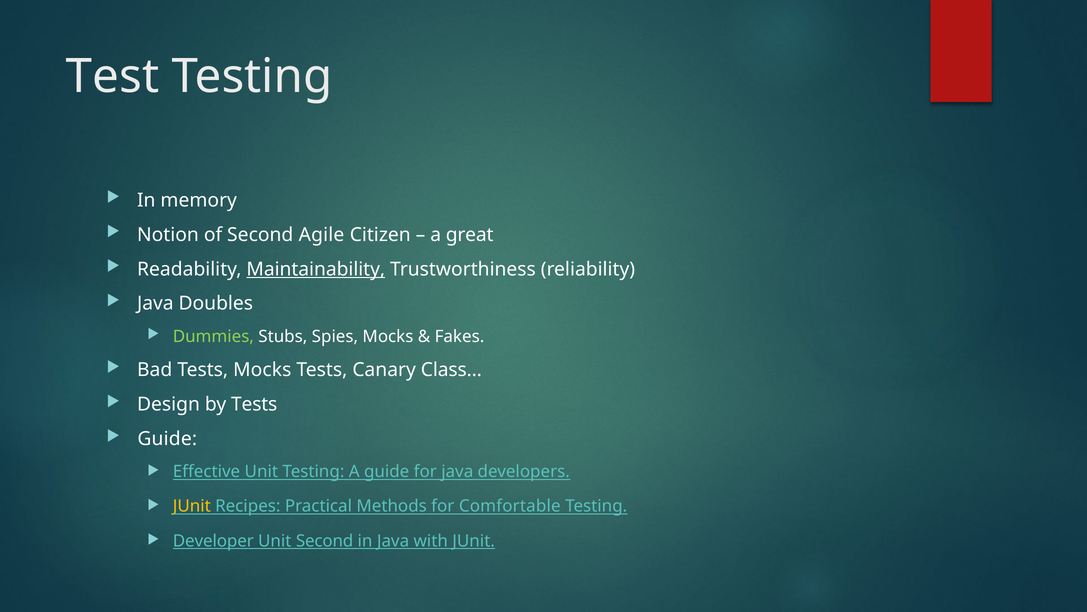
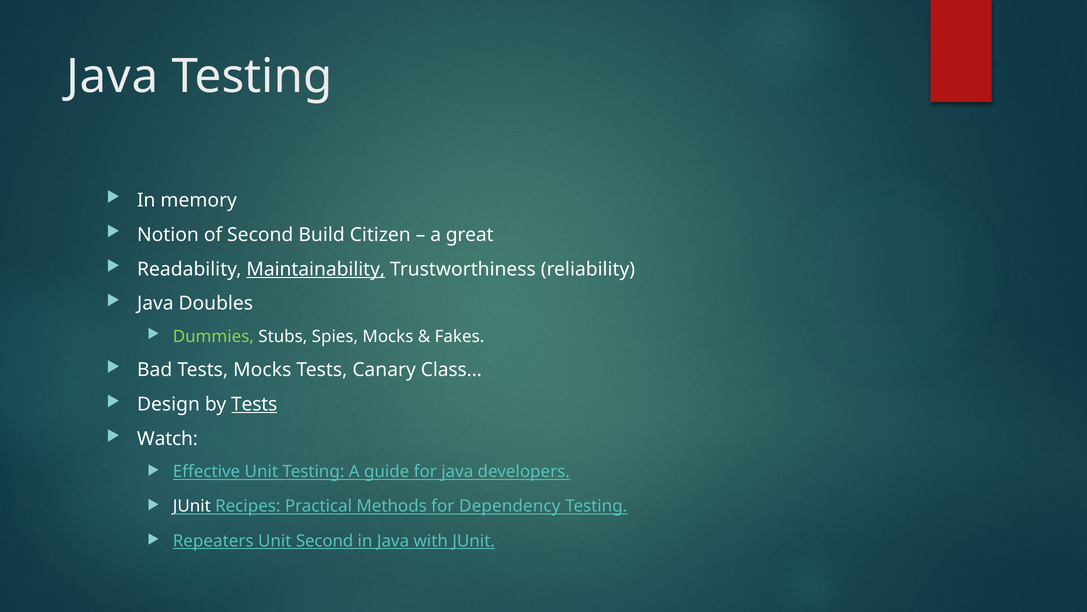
Test: Test -> Java (112, 76)
Agile: Agile -> Build (322, 234)
Tests underline: none -> present (254, 404)
Guide: Guide -> Watch (167, 438)
JUnit colour: yellow -> white (192, 506)
Comfortable: Comfortable -> Dependency (510, 506)
Developer: Developer -> Repeaters (213, 540)
